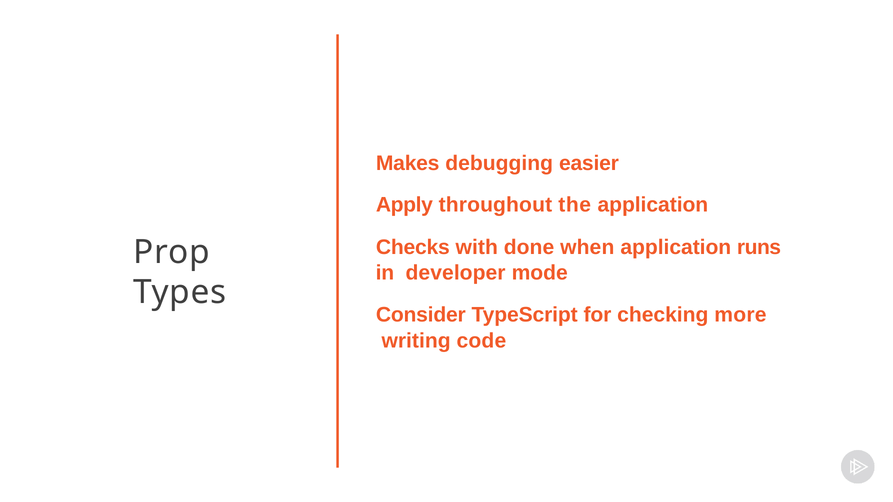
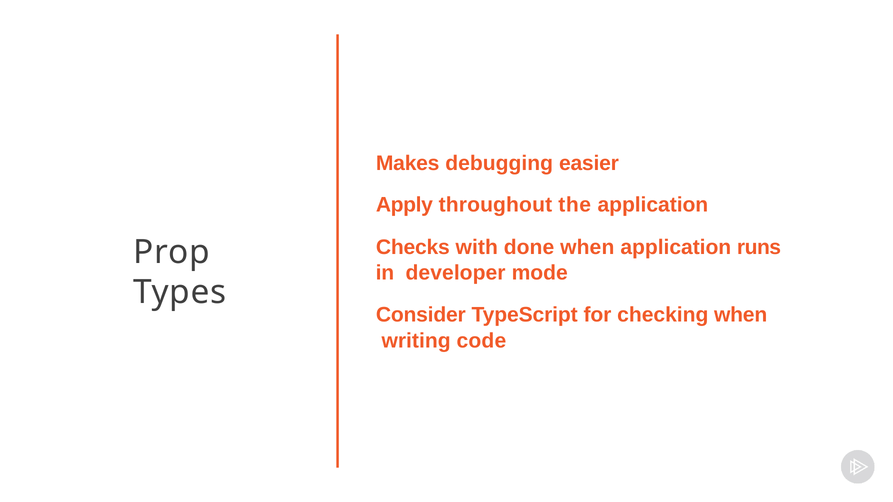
checking more: more -> when (741, 315)
